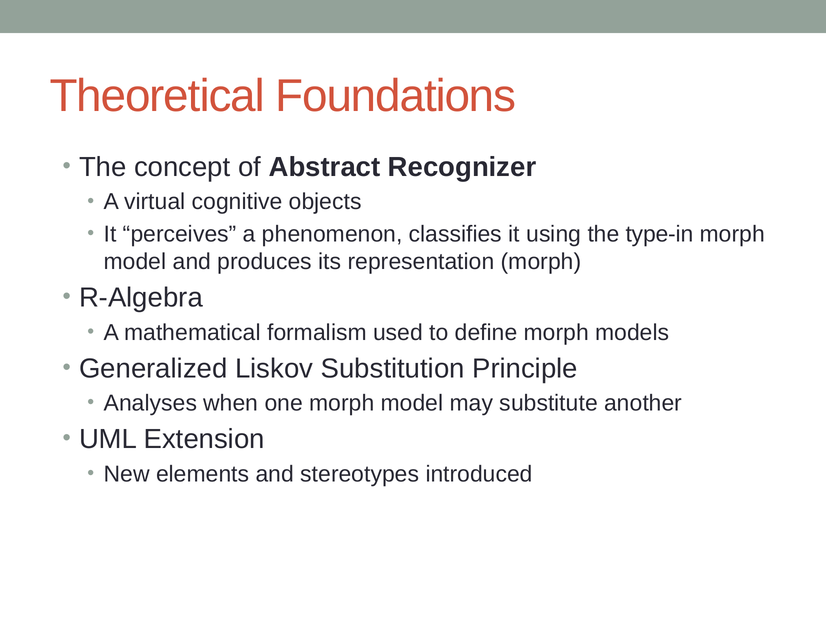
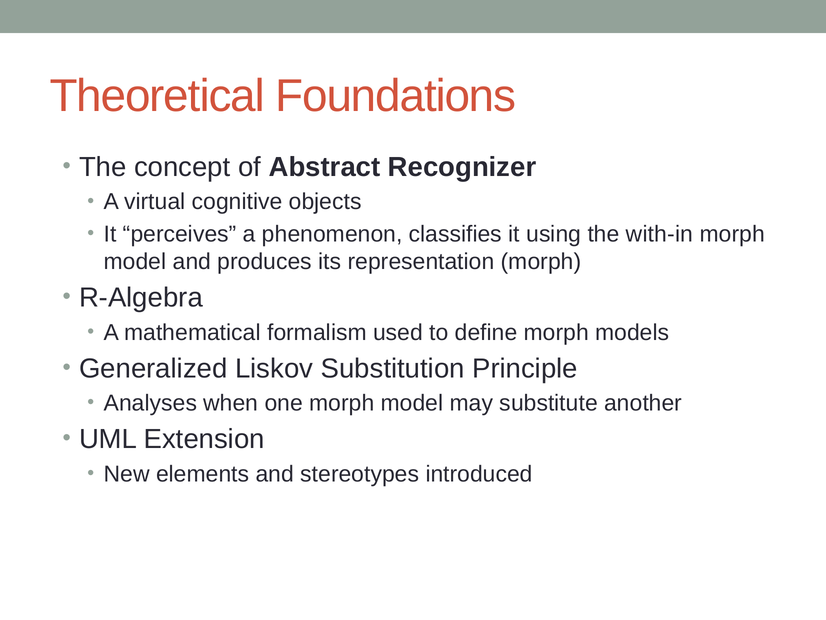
type-in: type-in -> with-in (659, 234)
